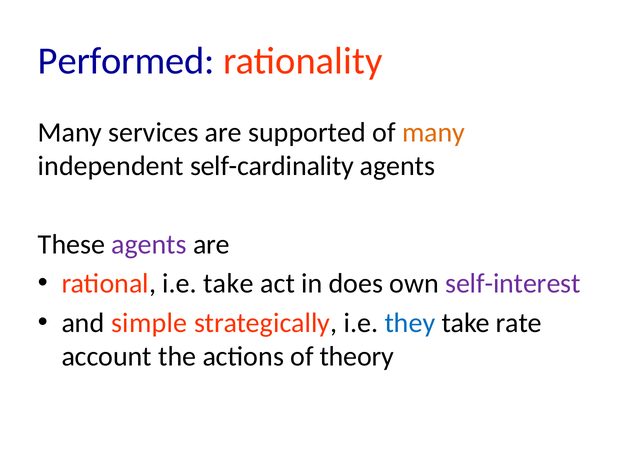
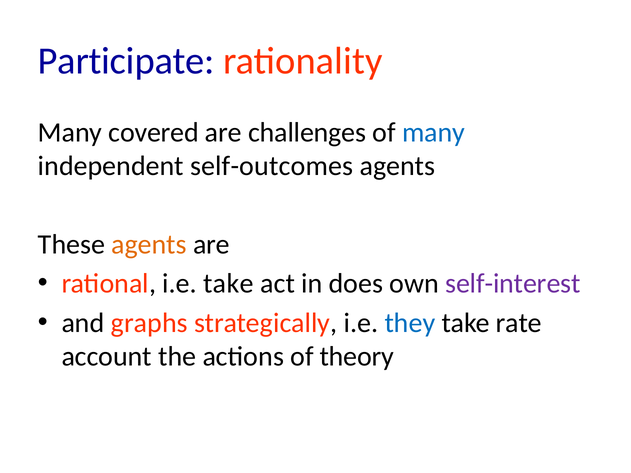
Performed: Performed -> Participate (126, 61)
services: services -> covered (154, 132)
supported: supported -> challenges (307, 132)
many colour: orange -> blue (434, 132)
self-cardinality: self-cardinality -> self-outcomes (272, 166)
agents colour: purple -> orange (149, 245)
simple: simple -> graphs (149, 323)
